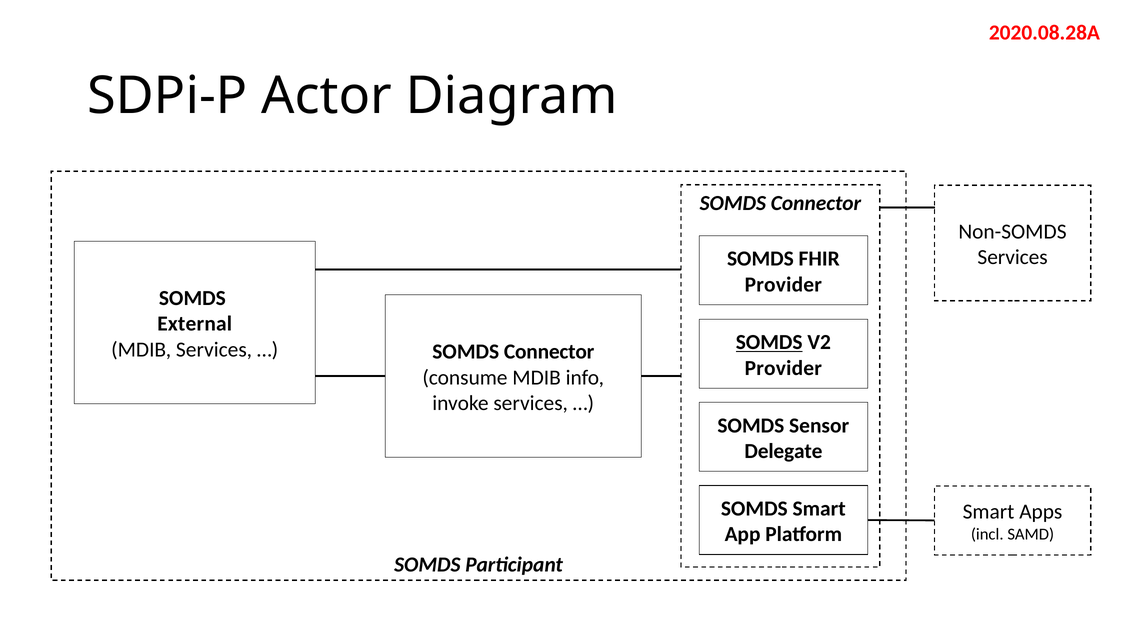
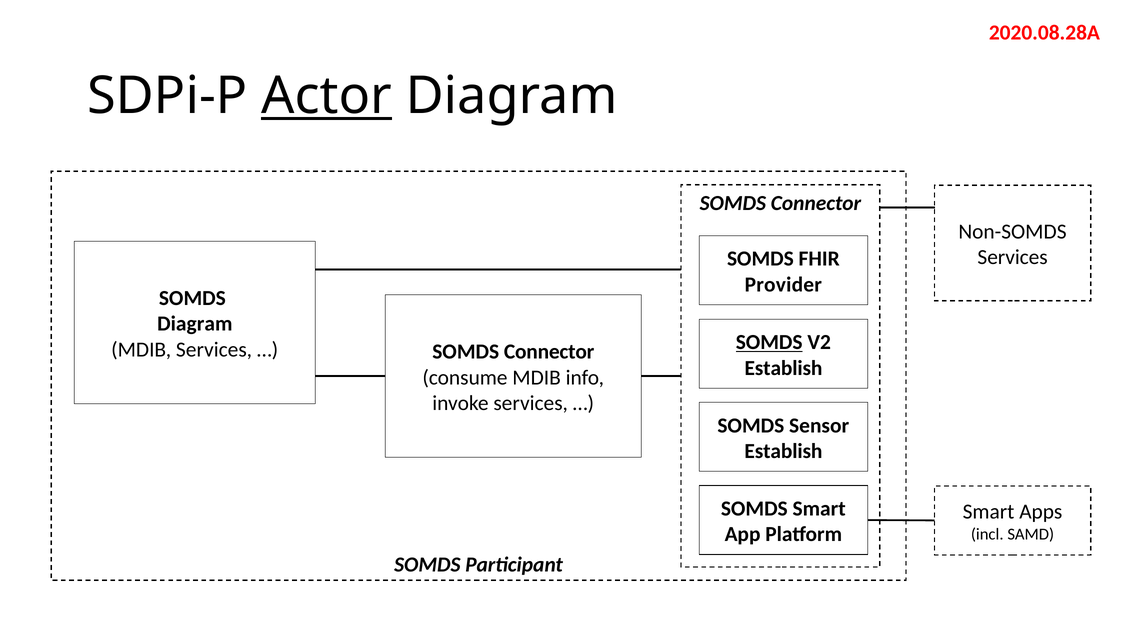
Actor underline: none -> present (327, 96)
External: External -> Diagram (195, 324)
Provider: Provider -> Establish (783, 368)
Delegate: Delegate -> Establish (783, 451)
